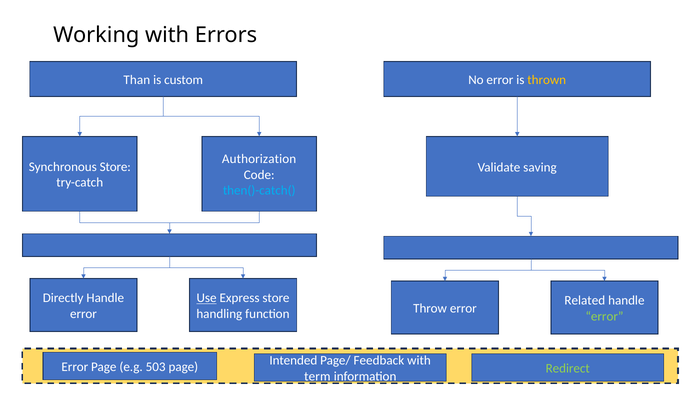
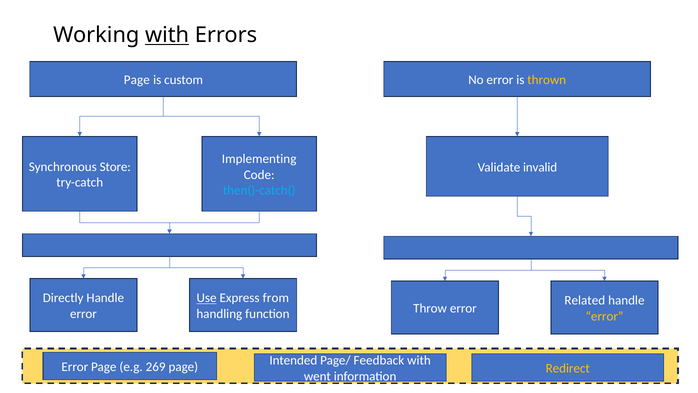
with underline: none -> present (167, 35)
Than: Than -> Page (137, 80)
Authorization: Authorization -> Implementing (259, 159)
saving: saving -> invalid (540, 167)
Express store: store -> from (276, 298)
error colour: light green -> yellow (604, 316)
503: 503 -> 269 (156, 366)
Redirect colour: light green -> yellow (568, 368)
term: term -> went (317, 376)
